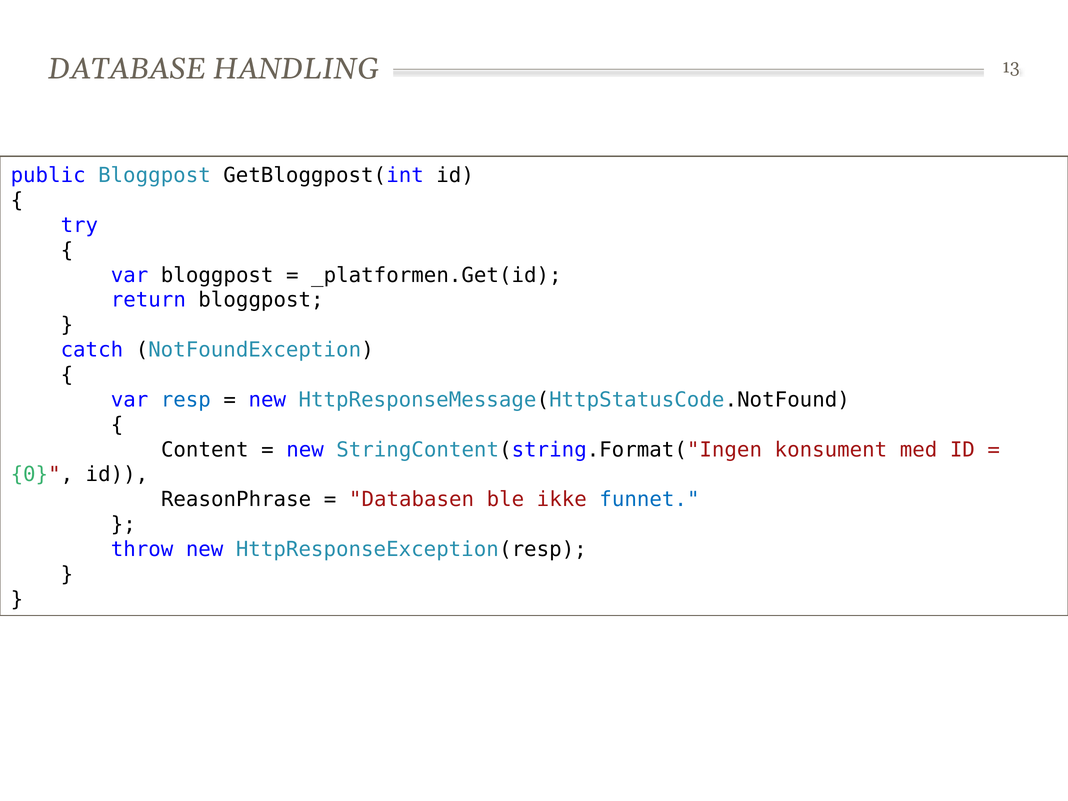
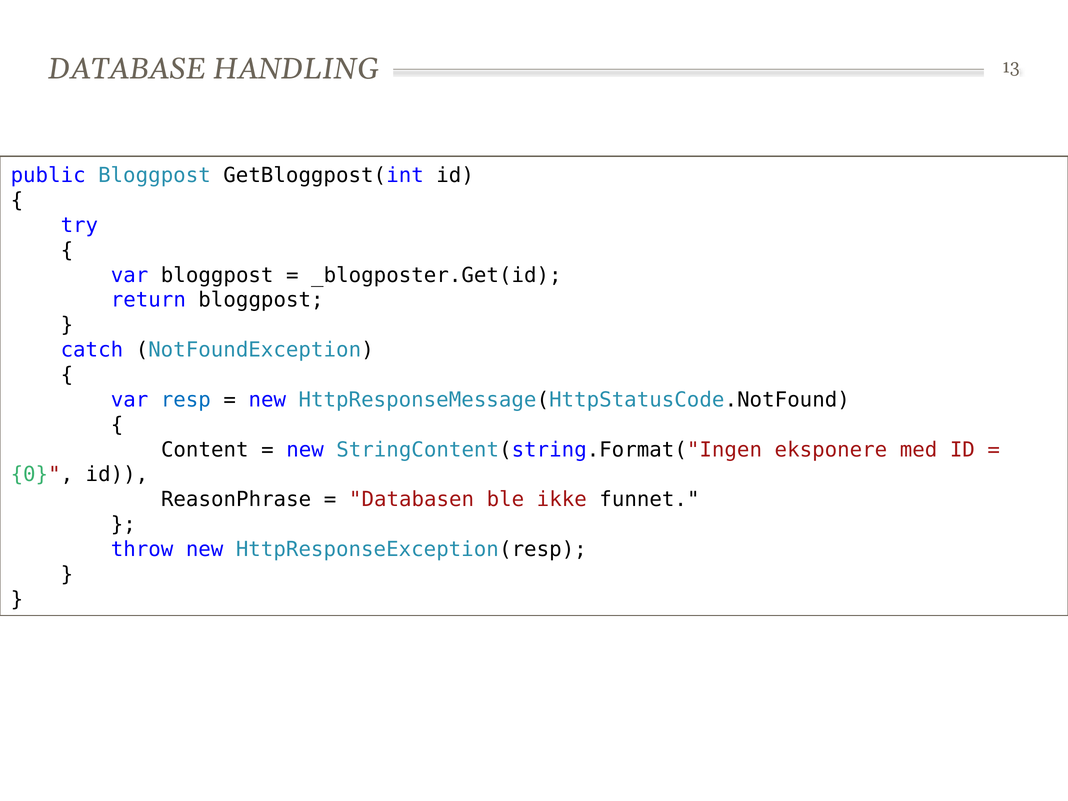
_platformen.Get(id: _platformen.Get(id -> _blogposter.Get(id (436, 275)
konsument: konsument -> eksponere (831, 450)
funnet colour: blue -> black (649, 500)
